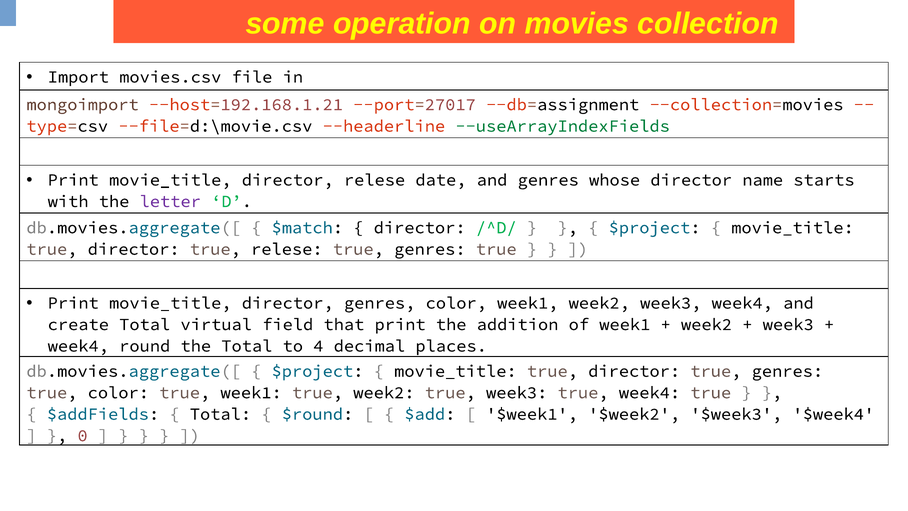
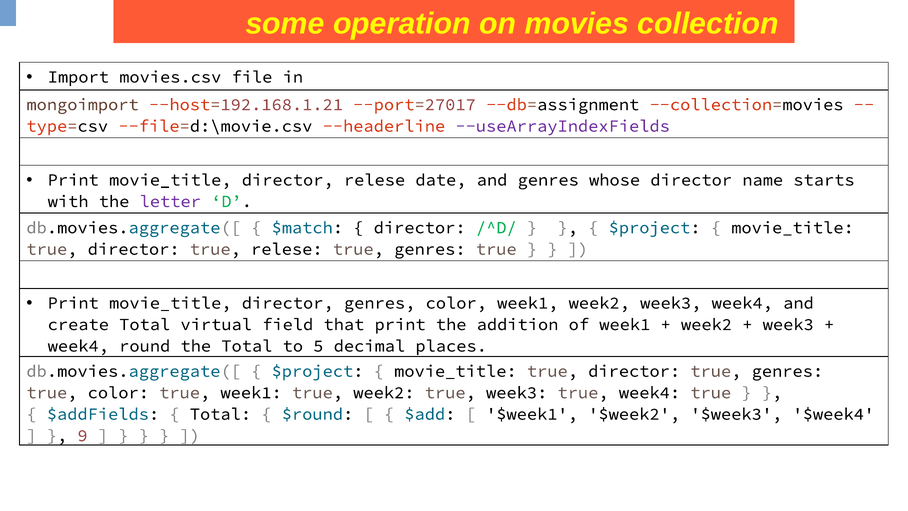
--useArrayIndexFields colour: green -> purple (563, 126)
4: 4 -> 5 (318, 346)
0: 0 -> 9 (83, 435)
